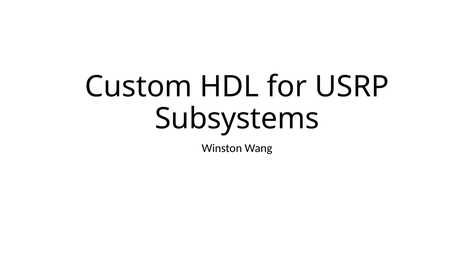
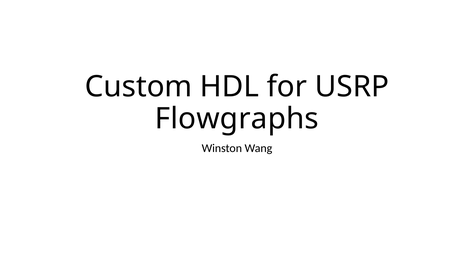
Subsystems: Subsystems -> Flowgraphs (237, 118)
